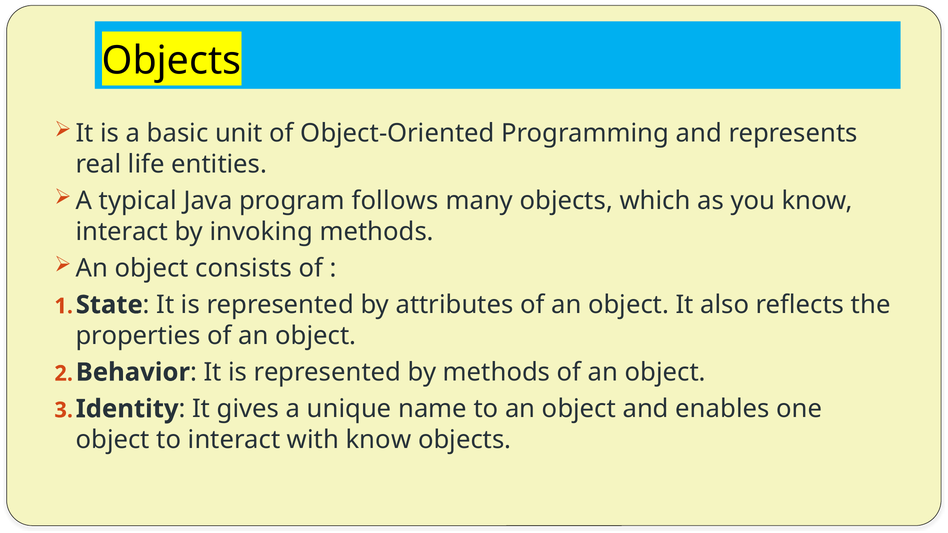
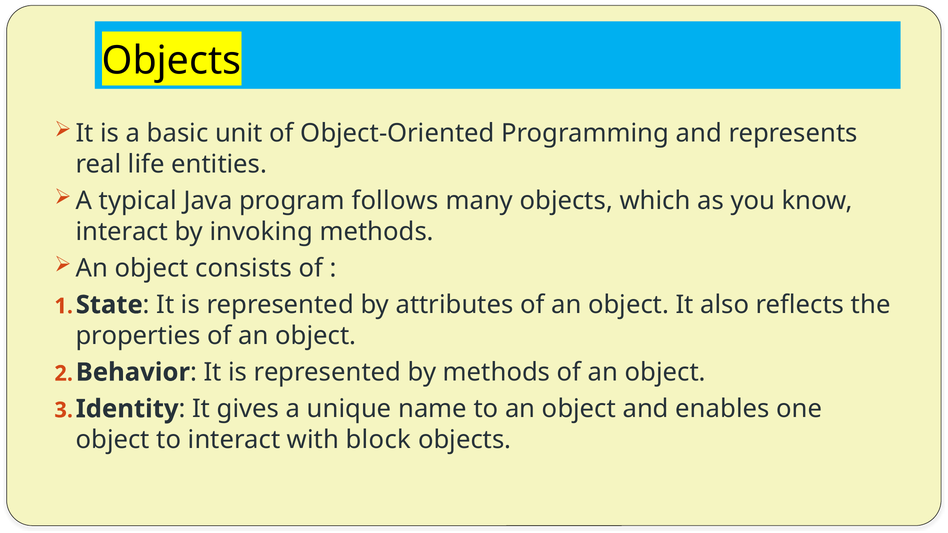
with know: know -> block (378, 440)
